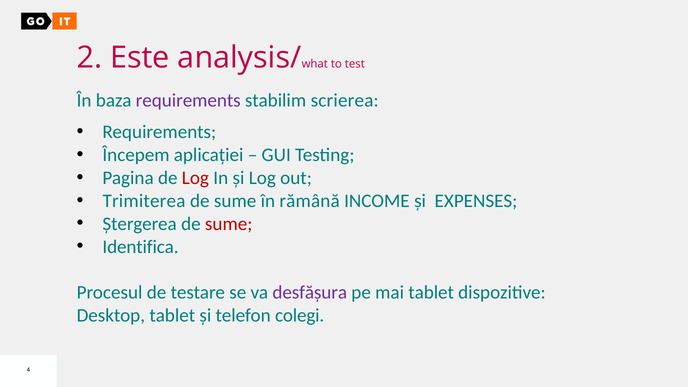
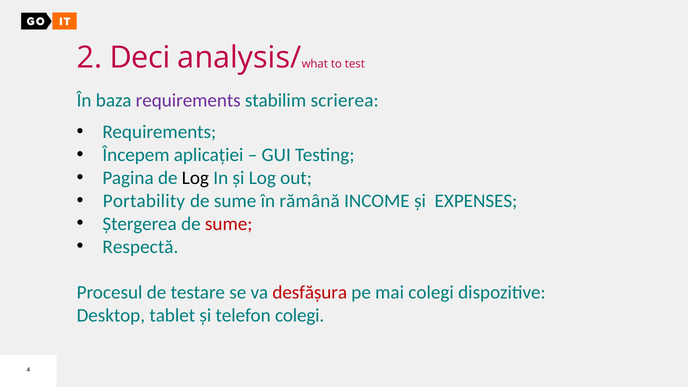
Este: Este -> Deci (140, 58)
Log colour: red -> black (195, 178)
Trimiterea: Trimiterea -> Portability (144, 201)
Identifica: Identifica -> Respectă (140, 247)
desfășura colour: purple -> red (310, 293)
mai tablet: tablet -> colegi (431, 293)
